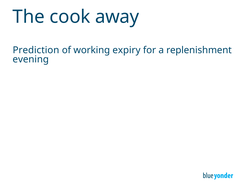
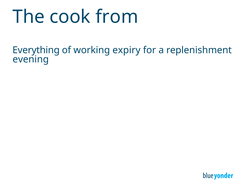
away: away -> from (117, 17)
Prediction: Prediction -> Everything (36, 50)
